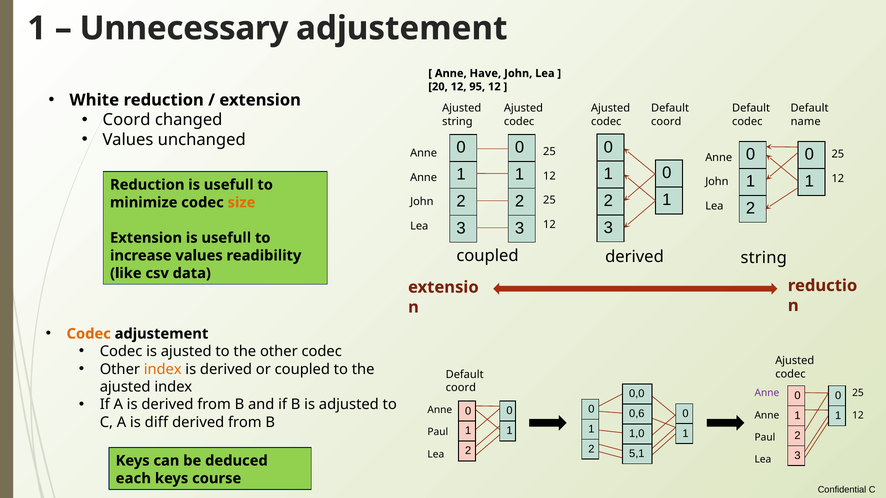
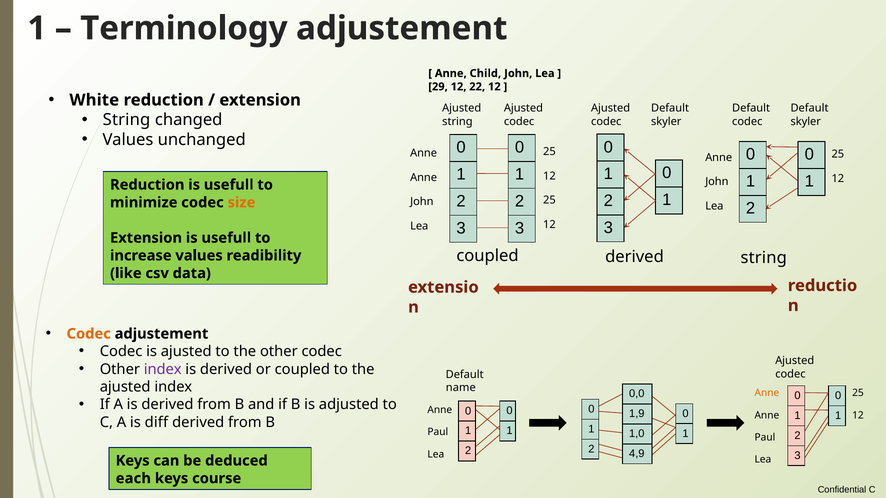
Unnecessary: Unnecessary -> Terminology (184, 28)
Have: Have -> Child (485, 73)
20: 20 -> 29 (438, 87)
95: 95 -> 22 (477, 87)
Coord: Coord -> String (127, 120)
coord: coord -> skyler (666, 122)
name: name -> skyler (806, 122)
index colour: orange -> purple (163, 369)
coord: coord -> name (461, 388)
Anne colour: purple -> orange (767, 393)
0,6: 0,6 -> 1,9 (637, 414)
5,1: 5,1 -> 4,9 (637, 454)
